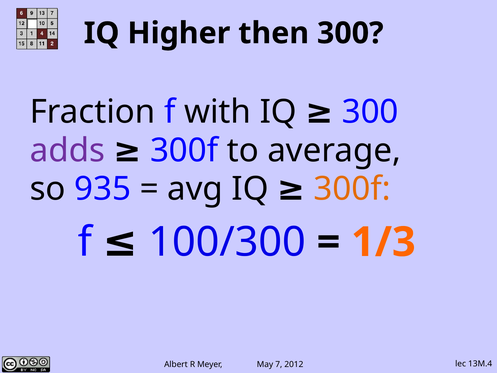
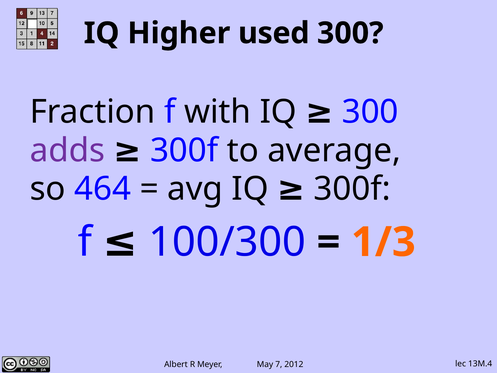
then: then -> used (274, 33)
935: 935 -> 464 (103, 189)
300f colour: orange -> black (352, 189)
